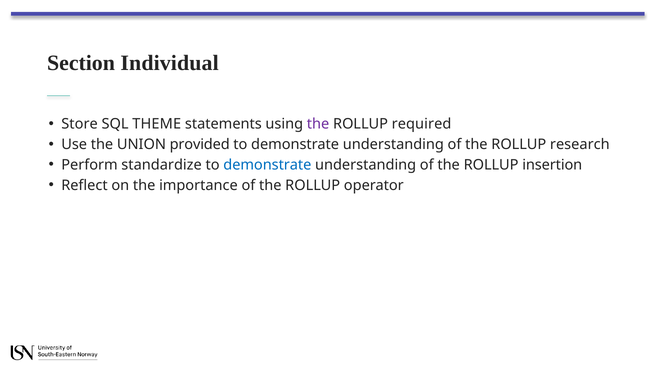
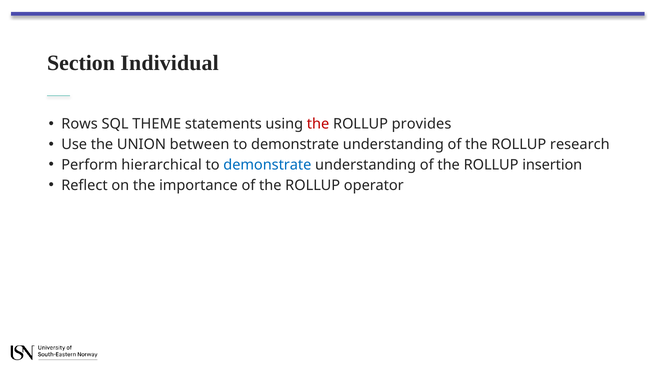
Store: Store -> Rows (80, 124)
the colour: purple -> red (318, 124)
required: required -> provides (422, 124)
provided: provided -> between (200, 145)
standardize: standardize -> hierarchical (162, 165)
